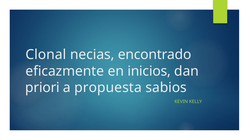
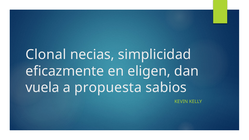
encontrado: encontrado -> simplicidad (155, 55)
inicios: inicios -> eligen (149, 71)
priori: priori -> vuela (42, 88)
